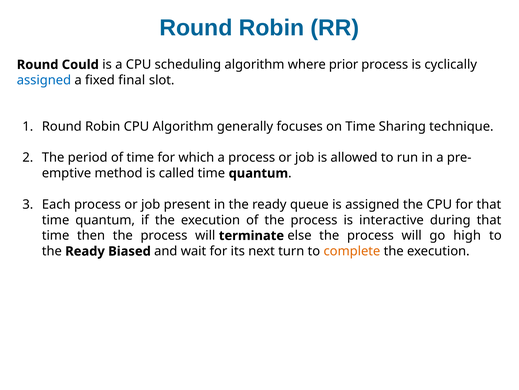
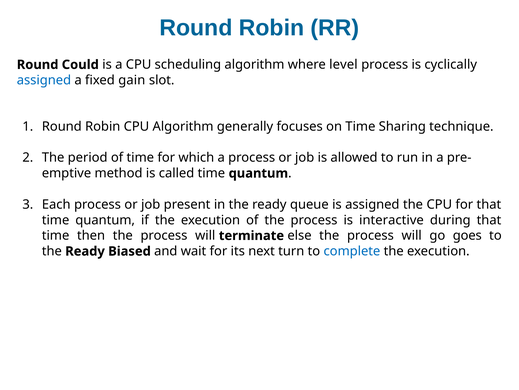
prior: prior -> level (343, 65)
final: final -> gain (132, 80)
high: high -> goes (467, 235)
complete colour: orange -> blue (352, 251)
